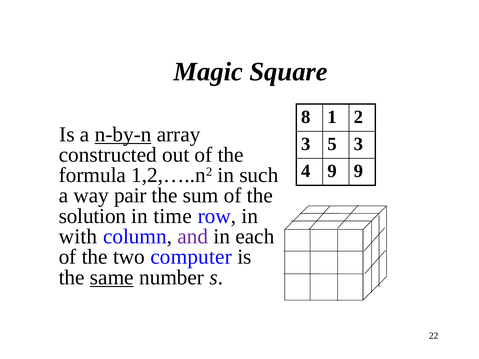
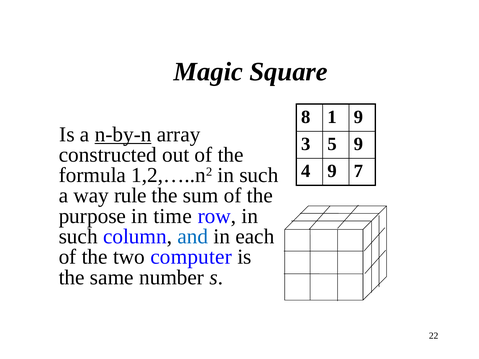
1 2: 2 -> 9 (358, 117)
5 3: 3 -> 9 (358, 144)
9 9: 9 -> 7 (358, 171)
pair: pair -> rule (130, 196)
solution: solution -> purpose (92, 216)
with: with -> such (78, 237)
and colour: purple -> blue (193, 237)
same underline: present -> none (112, 278)
